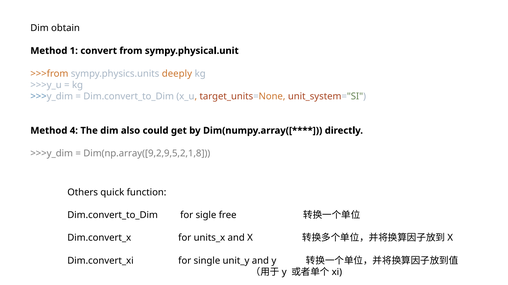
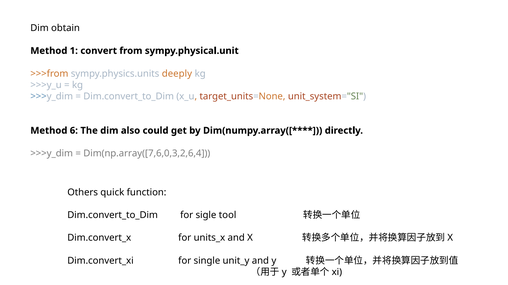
4: 4 -> 6 (74, 131)
Dim(np.array([9,2,9,5,2,1,8: Dim(np.array([9,2,9,5,2,1,8 -> Dim(np.array([7,6,0,3,2,6,4 (147, 154)
free: free -> tool (228, 216)
